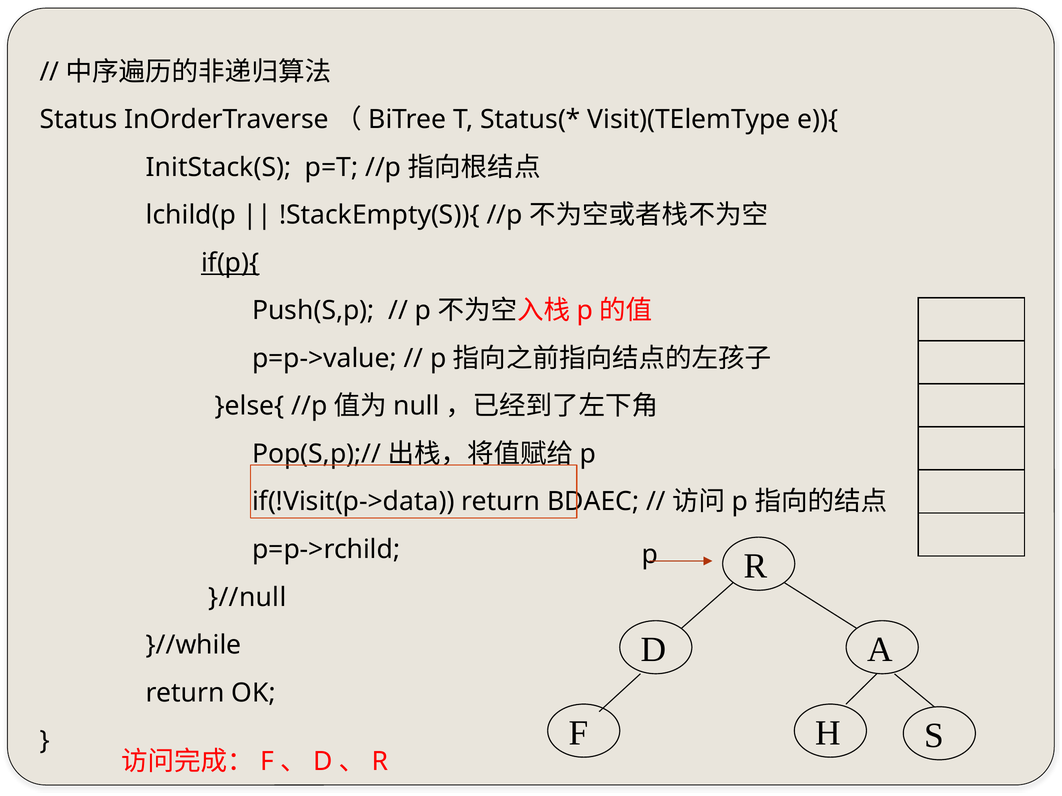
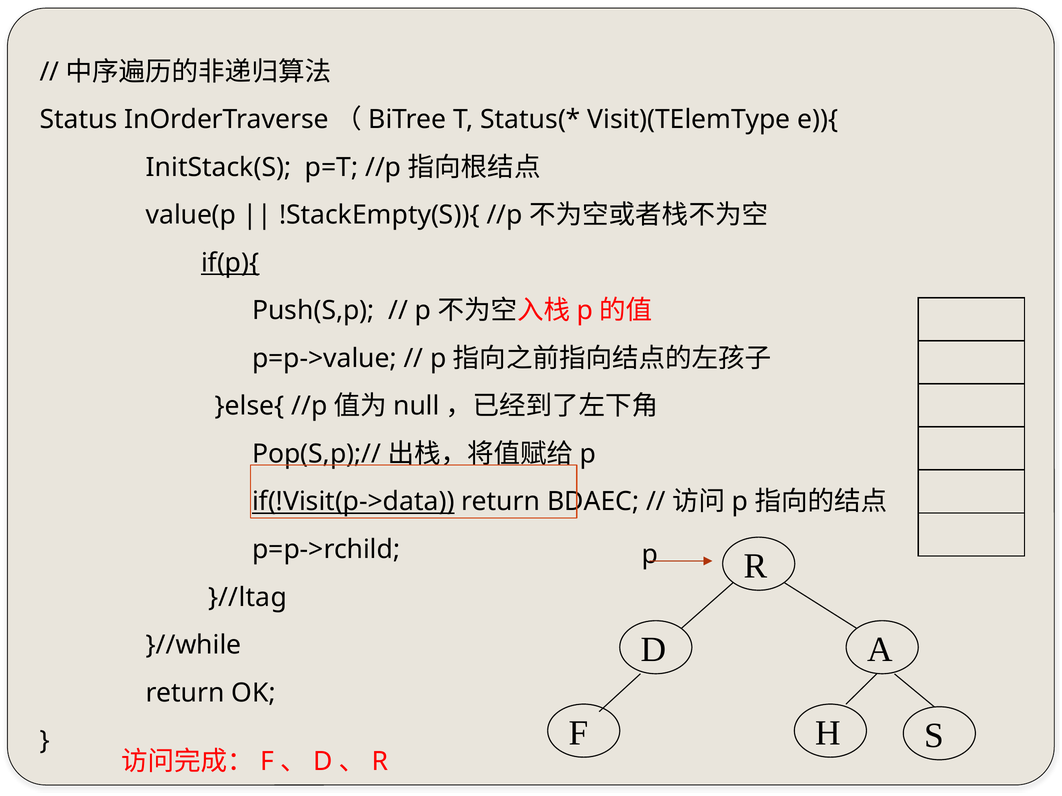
lchild(p: lchild(p -> value(p (191, 215)
if(!Visit(p->data underline: none -> present (353, 502)
}//null: }//null -> }//ltag (247, 598)
